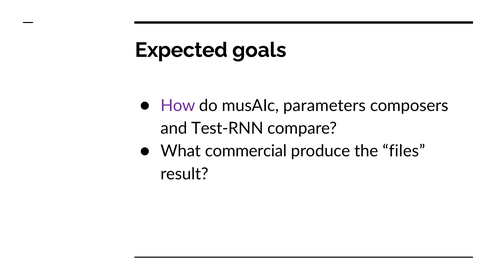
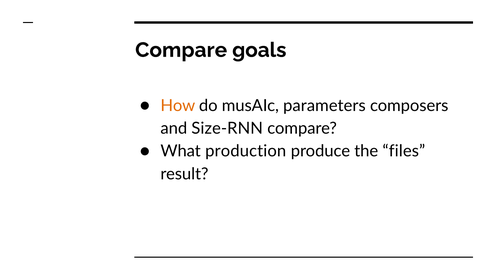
Expected: Expected -> Compare (181, 50)
How colour: purple -> orange (178, 106)
Test-RNN: Test-RNN -> Size-RNN (227, 128)
commercial: commercial -> production (246, 151)
